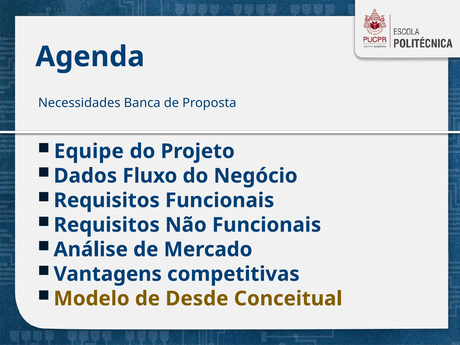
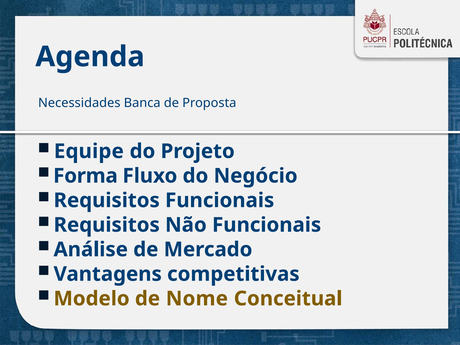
Dados: Dados -> Forma (85, 176)
Desde: Desde -> Nome (197, 299)
